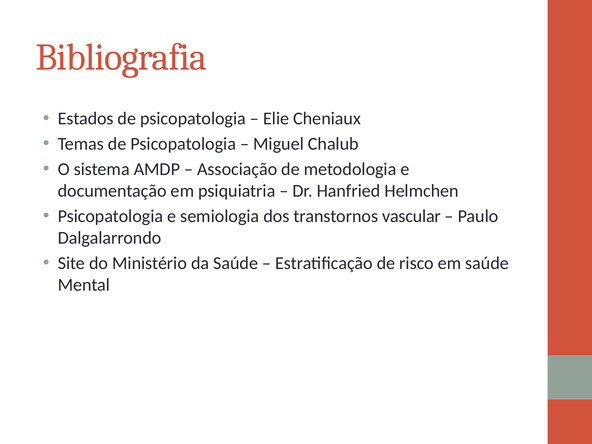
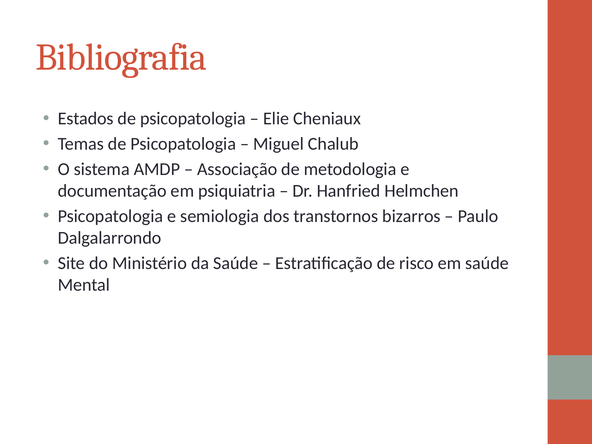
vascular: vascular -> bizarros (411, 216)
